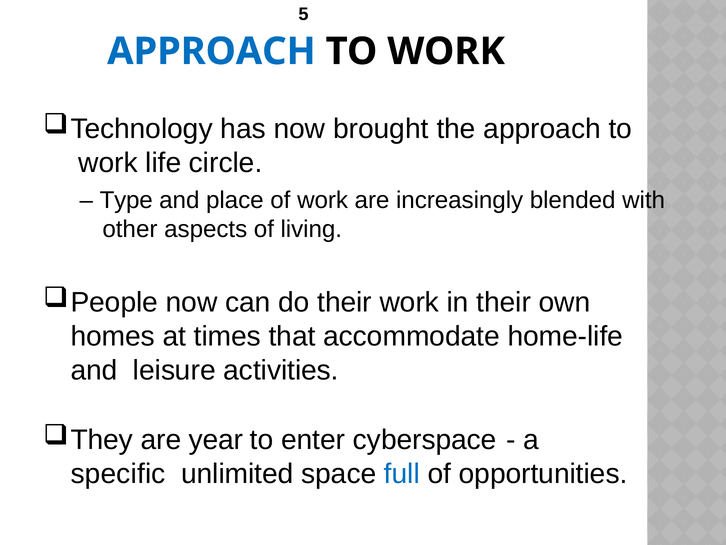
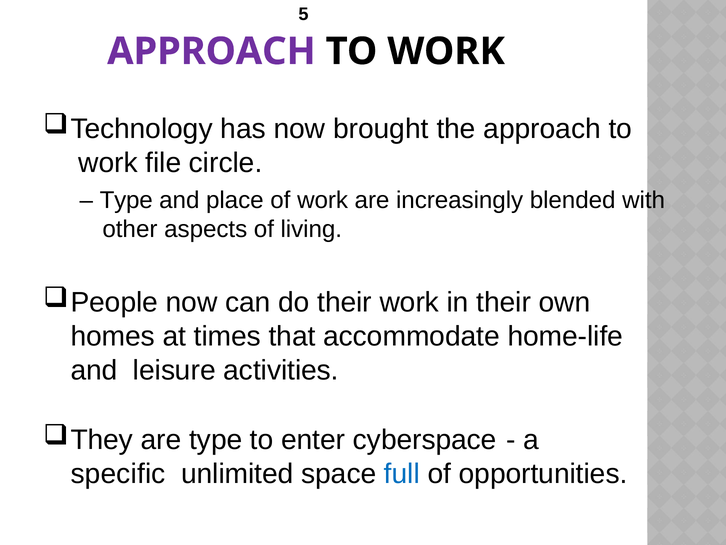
APPROACH colour: blue -> purple (211, 51)
life: life -> file (163, 163)
are year: year -> type (216, 440)
